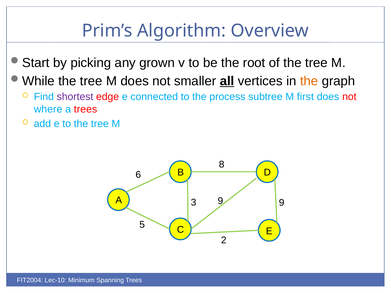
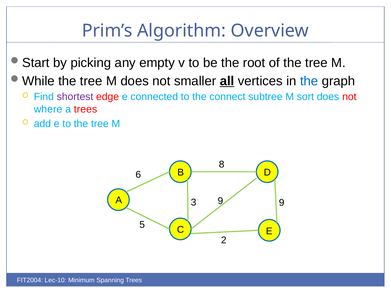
grown: grown -> empty (157, 63)
the colour: orange -> blue (309, 81)
process: process -> connect (227, 97)
first: first -> sort (305, 97)
